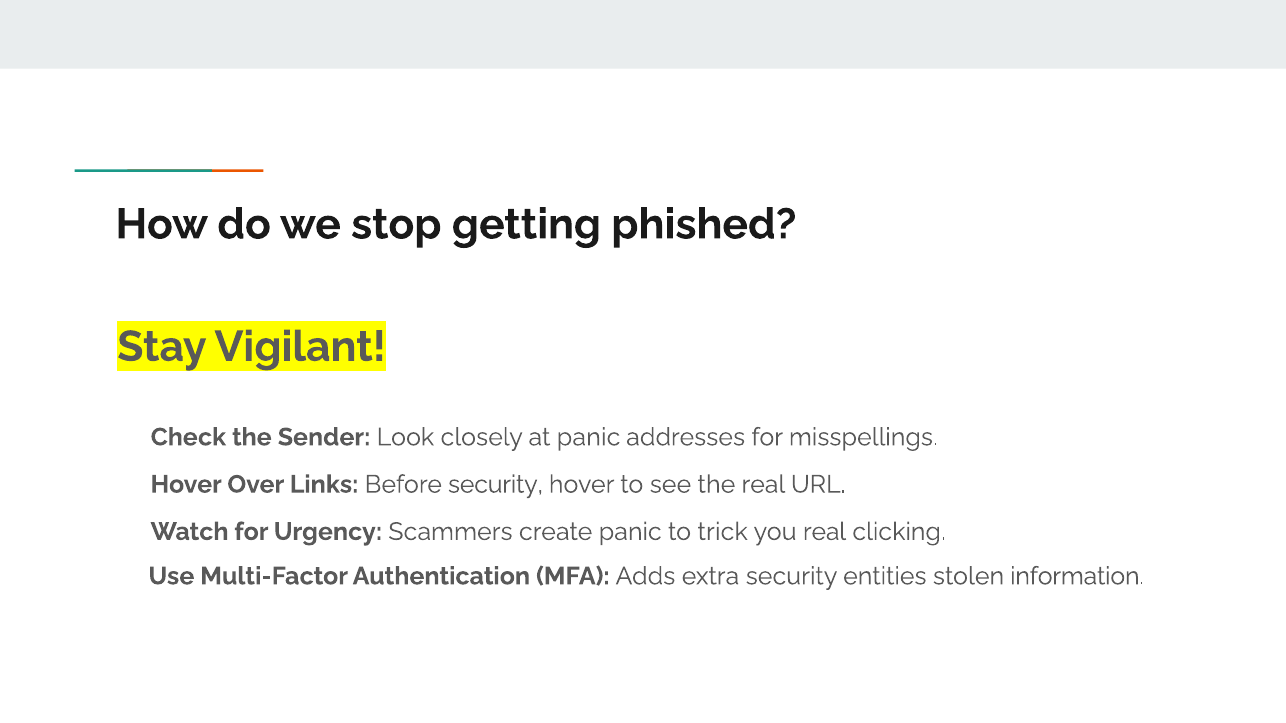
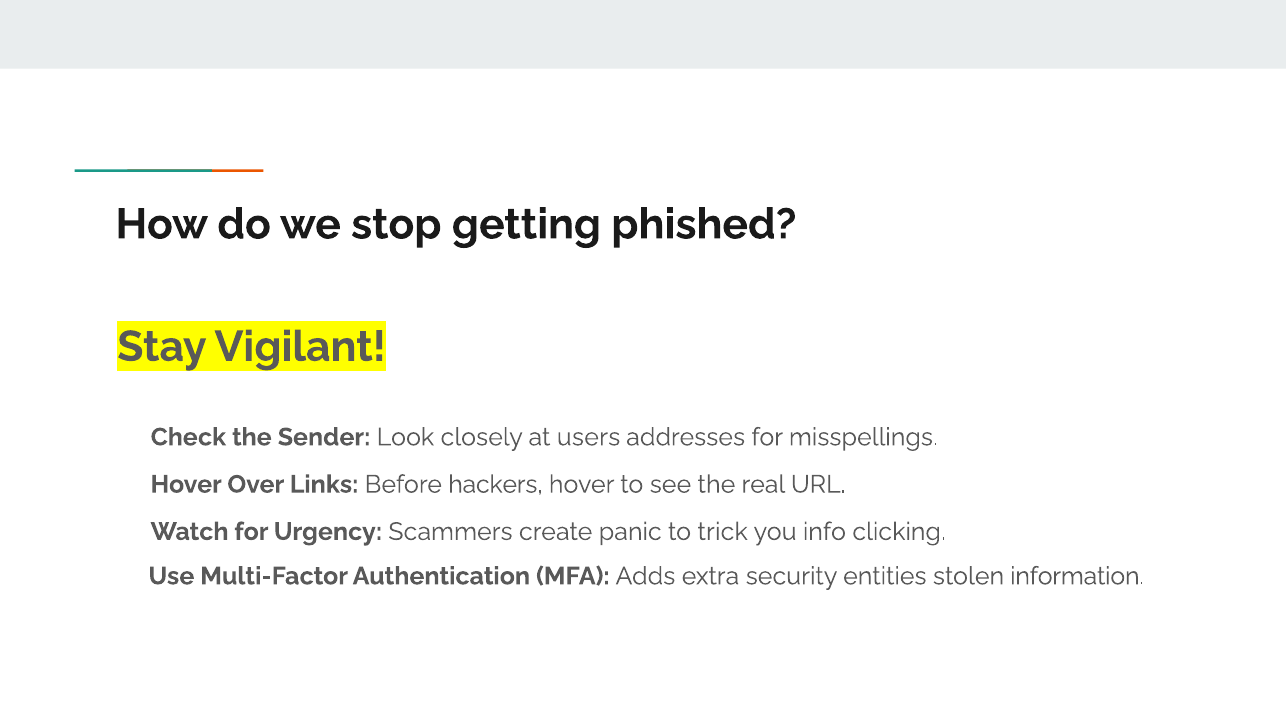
at panic: panic -> users (589, 437)
Before security: security -> hackers (496, 485)
you real: real -> info (824, 532)
